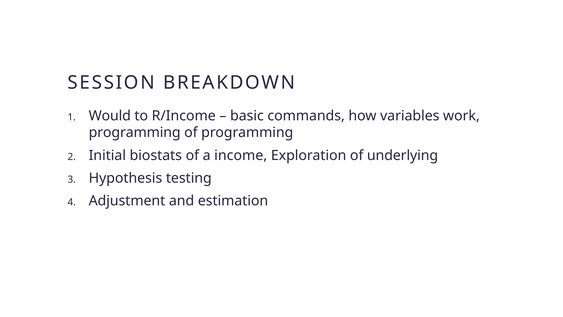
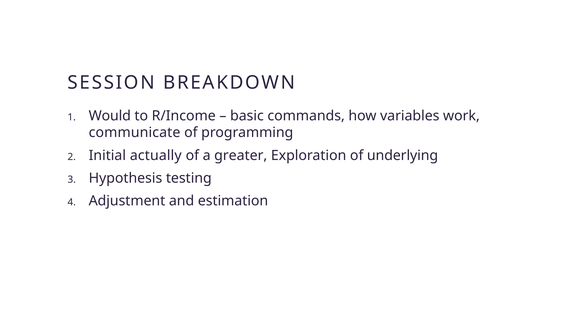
programming: programming -> communicate (135, 133)
biostats: biostats -> actually (156, 155)
income: income -> greater (241, 155)
